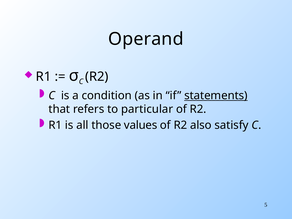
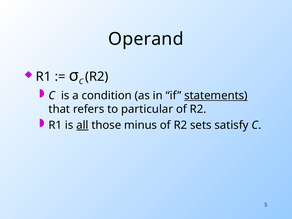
all underline: none -> present (82, 125)
values: values -> minus (141, 125)
also: also -> sets (201, 125)
